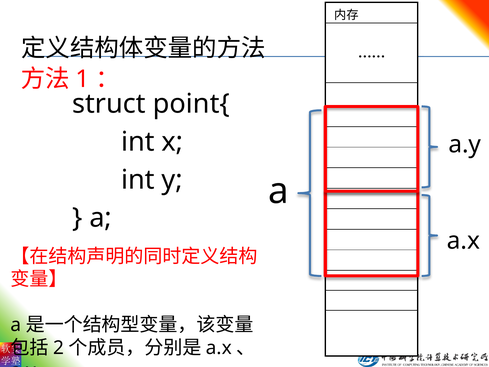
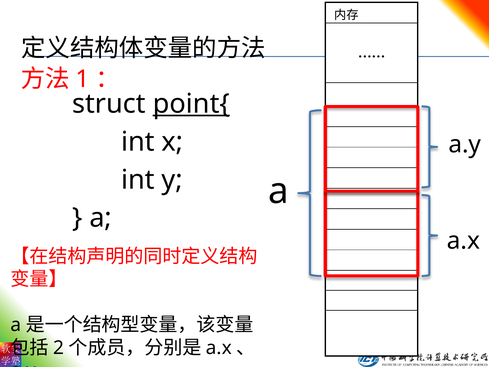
point{ underline: none -> present (191, 104)
